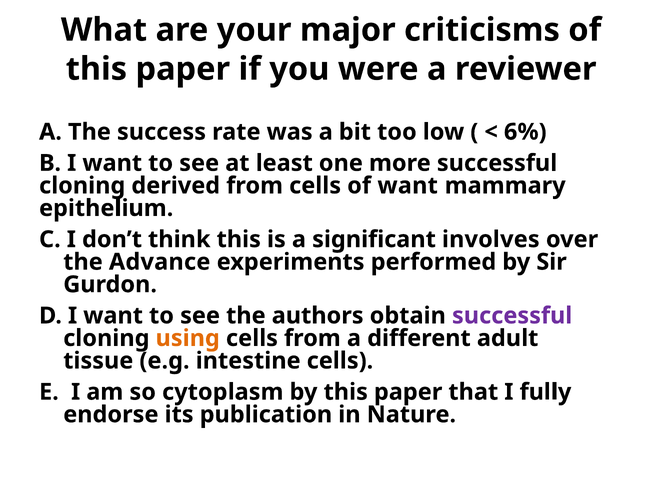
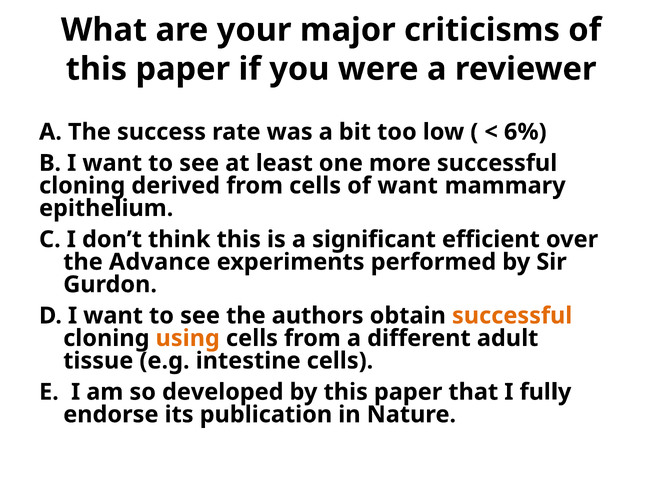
involves: involves -> efficient (491, 240)
successful colour: purple -> orange (512, 316)
cytoplasm: cytoplasm -> developed (223, 392)
